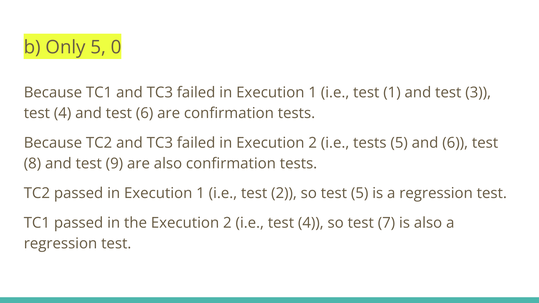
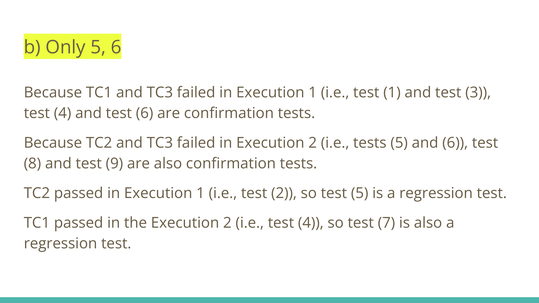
5 0: 0 -> 6 (116, 47)
